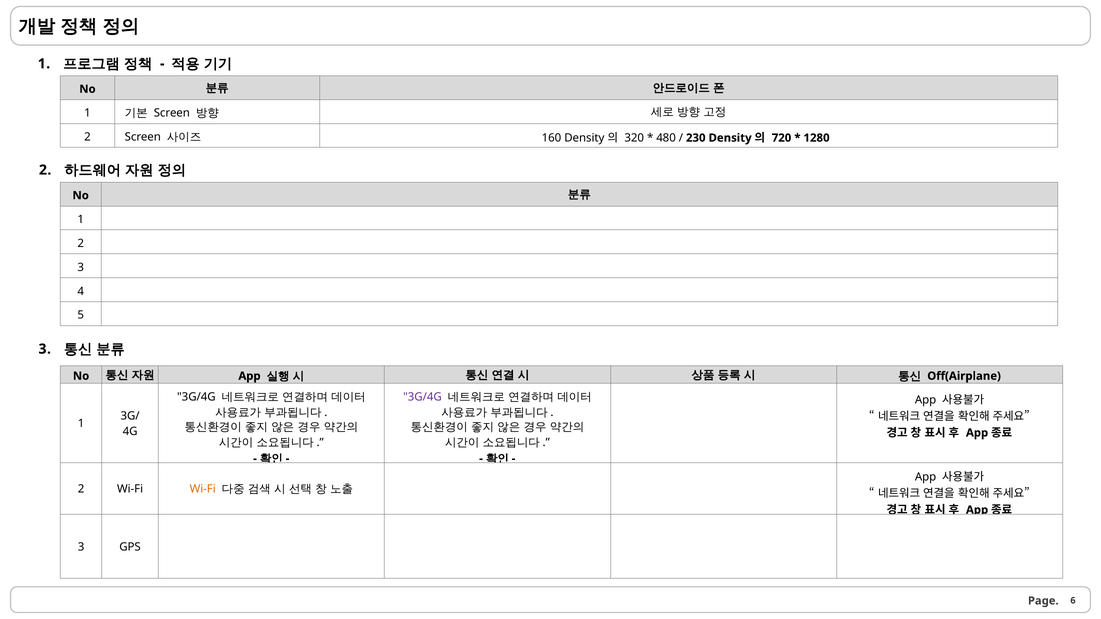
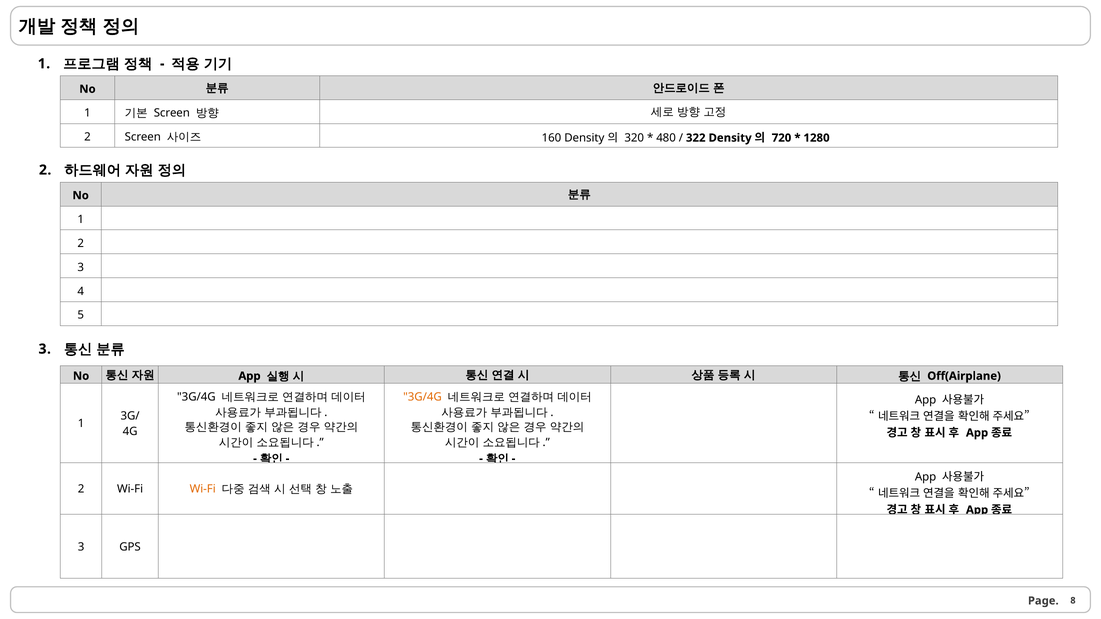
230: 230 -> 322 (696, 138)
3G/4G colour: purple -> orange (423, 397)
6: 6 -> 8 (1073, 601)
